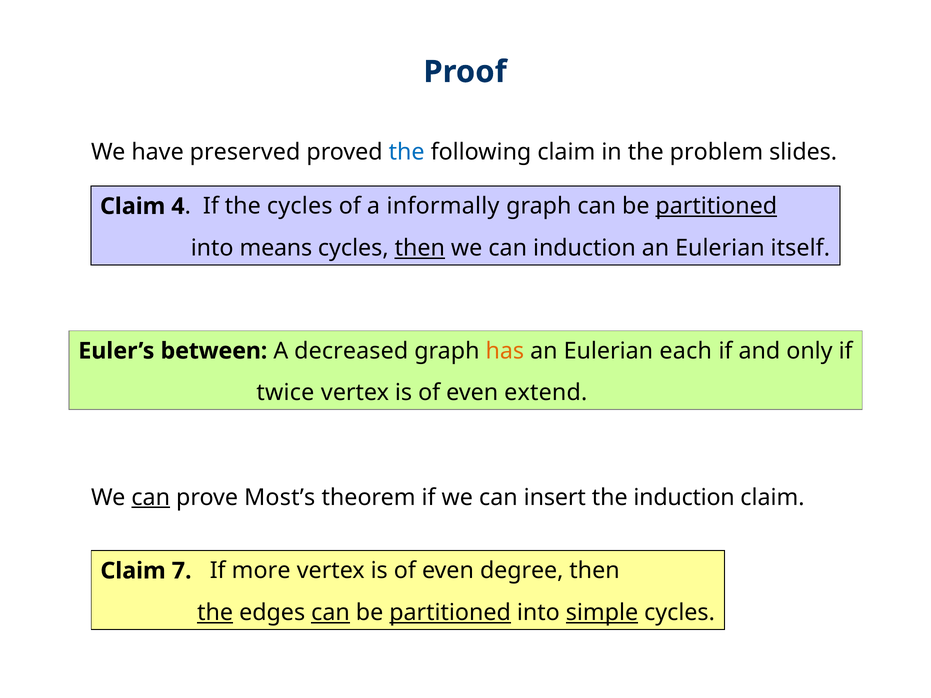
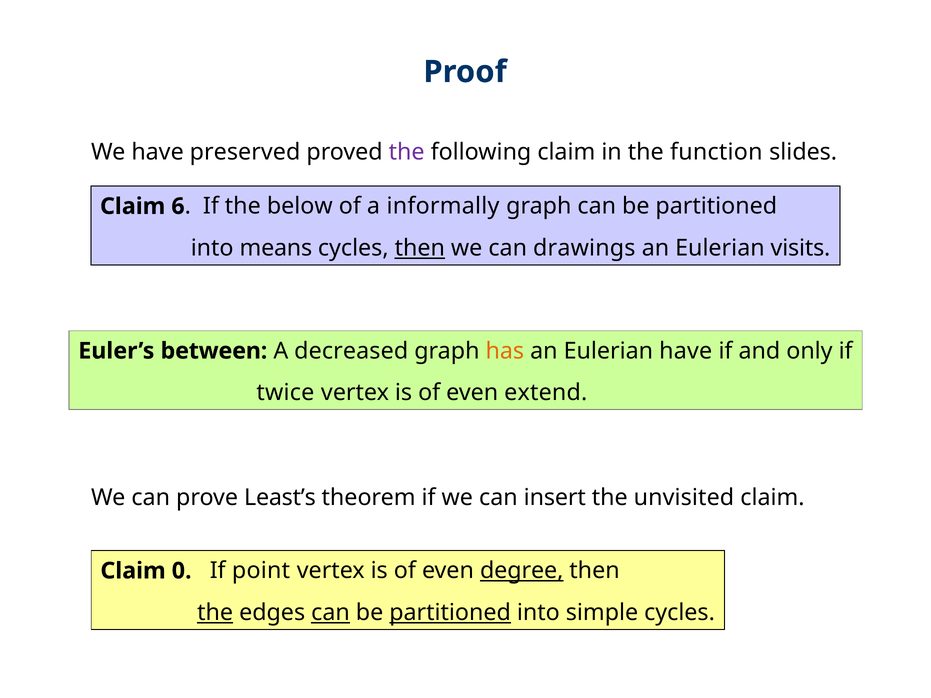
the colour: blue -> purple (407, 152)
problem: problem -> function (716, 152)
4: 4 -> 6 (178, 206)
the cycles: cycles -> below (300, 206)
partitioned underline: present -> none (716, 206)
can induction: induction -> drawings (584, 248)
itself: itself -> visits (800, 248)
Eulerian each: each -> have (686, 351)
can underline: present -> none (151, 498)
Most’s: Most’s -> Least’s (280, 498)
the induction: induction -> unvisited (684, 498)
7: 7 -> 0 (182, 571)
more: more -> point (261, 571)
degree underline: none -> present (522, 571)
simple underline: present -> none (602, 613)
